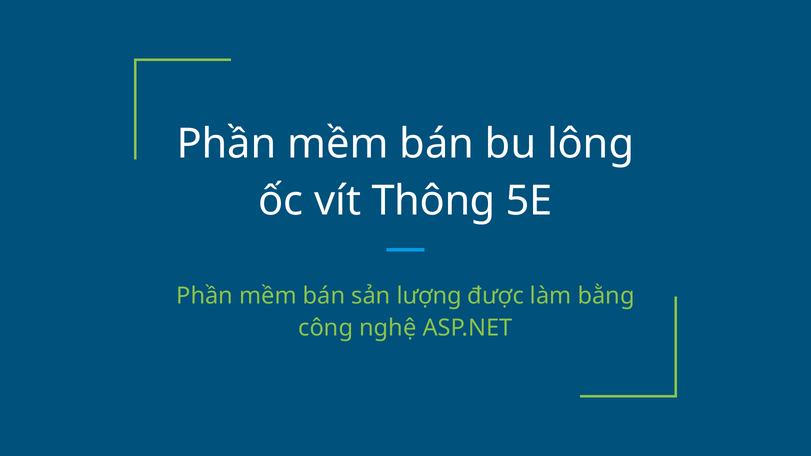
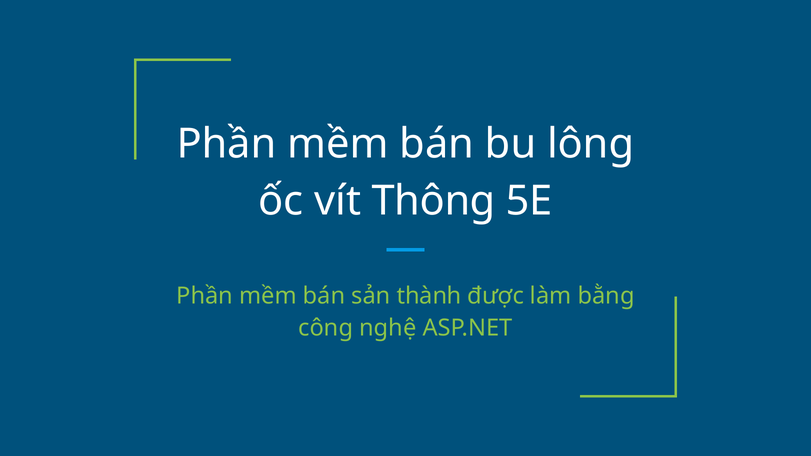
lượng: lượng -> thành (429, 296)
